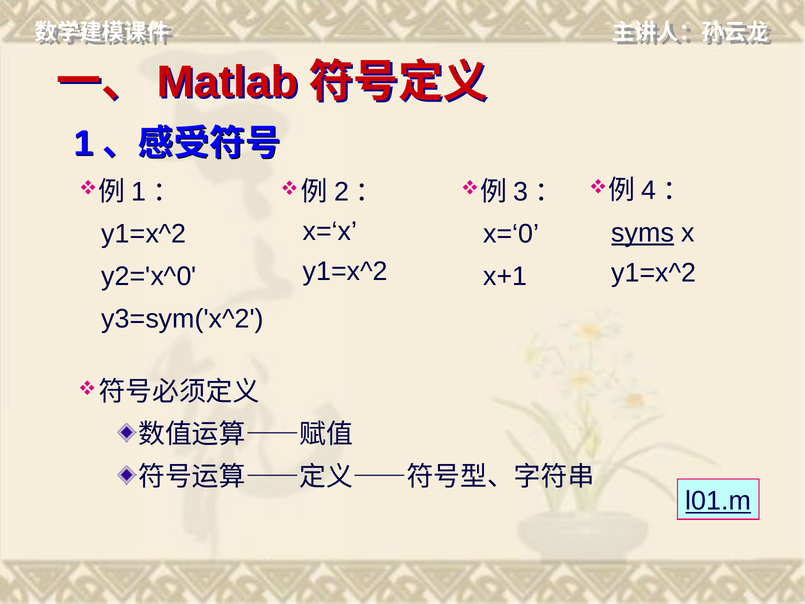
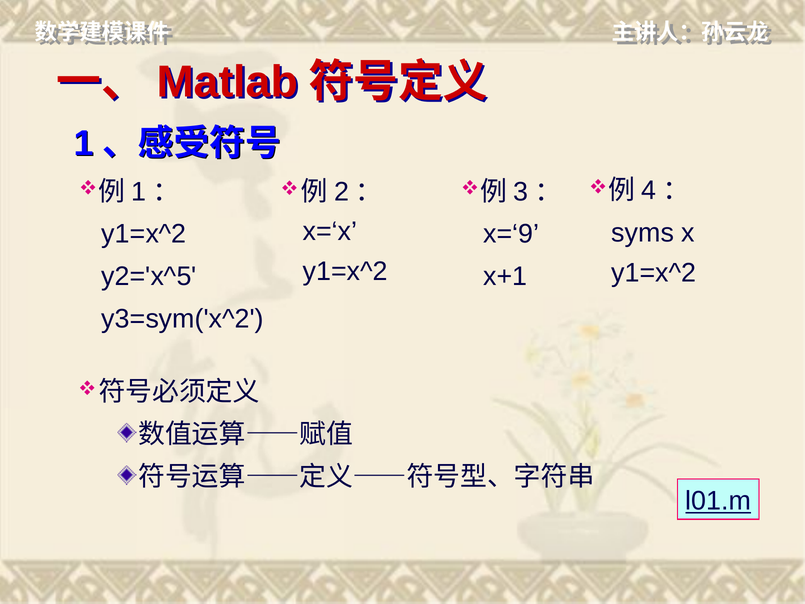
syms underline: present -> none (643, 233)
x=‘0: x=‘0 -> x=‘9 (511, 234)
y2='x^0: y2='x^0 -> y2='x^5 (149, 276)
